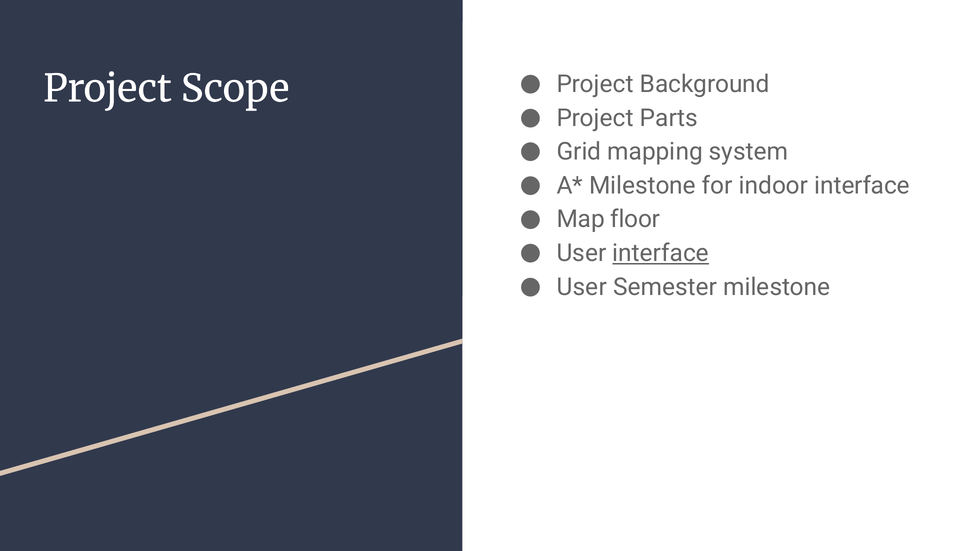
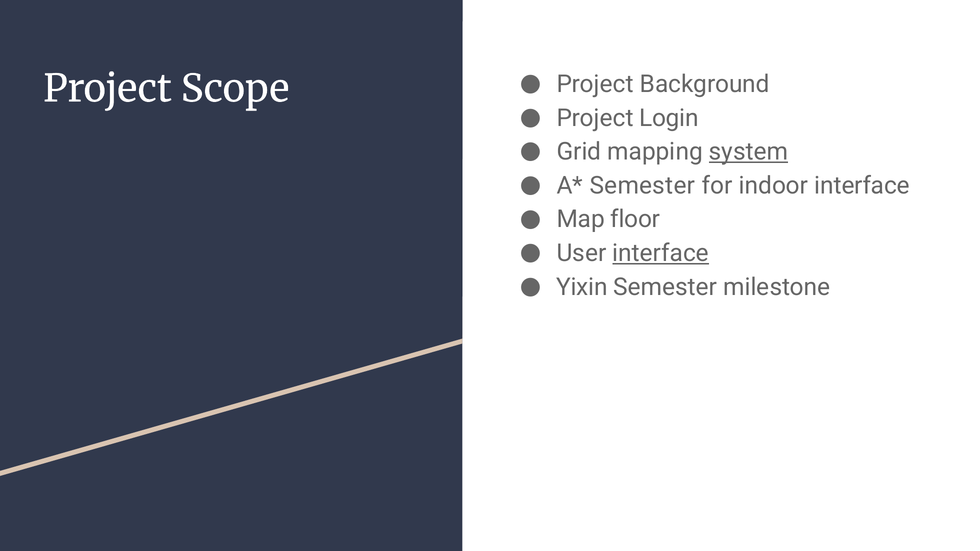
Parts: Parts -> Login (669, 118)
system underline: none -> present (749, 152)
Milestone: Milestone -> Semester (642, 186)
User: User -> Yixin (582, 287)
